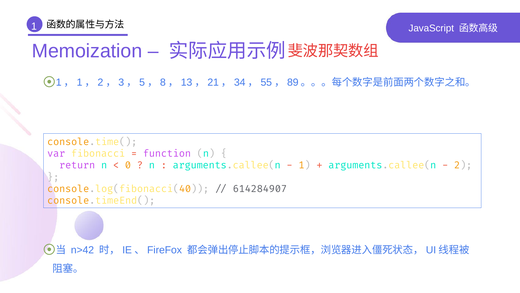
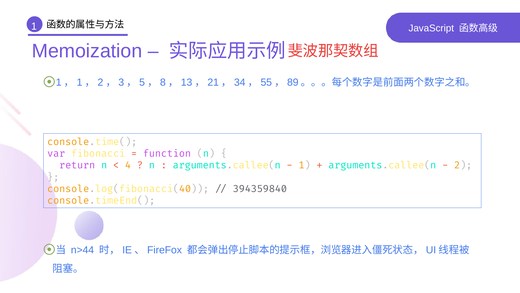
0: 0 -> 4 (128, 165)
614284907: 614284907 -> 394359840 (260, 189)
n>42: n>42 -> n>44 (82, 250)
